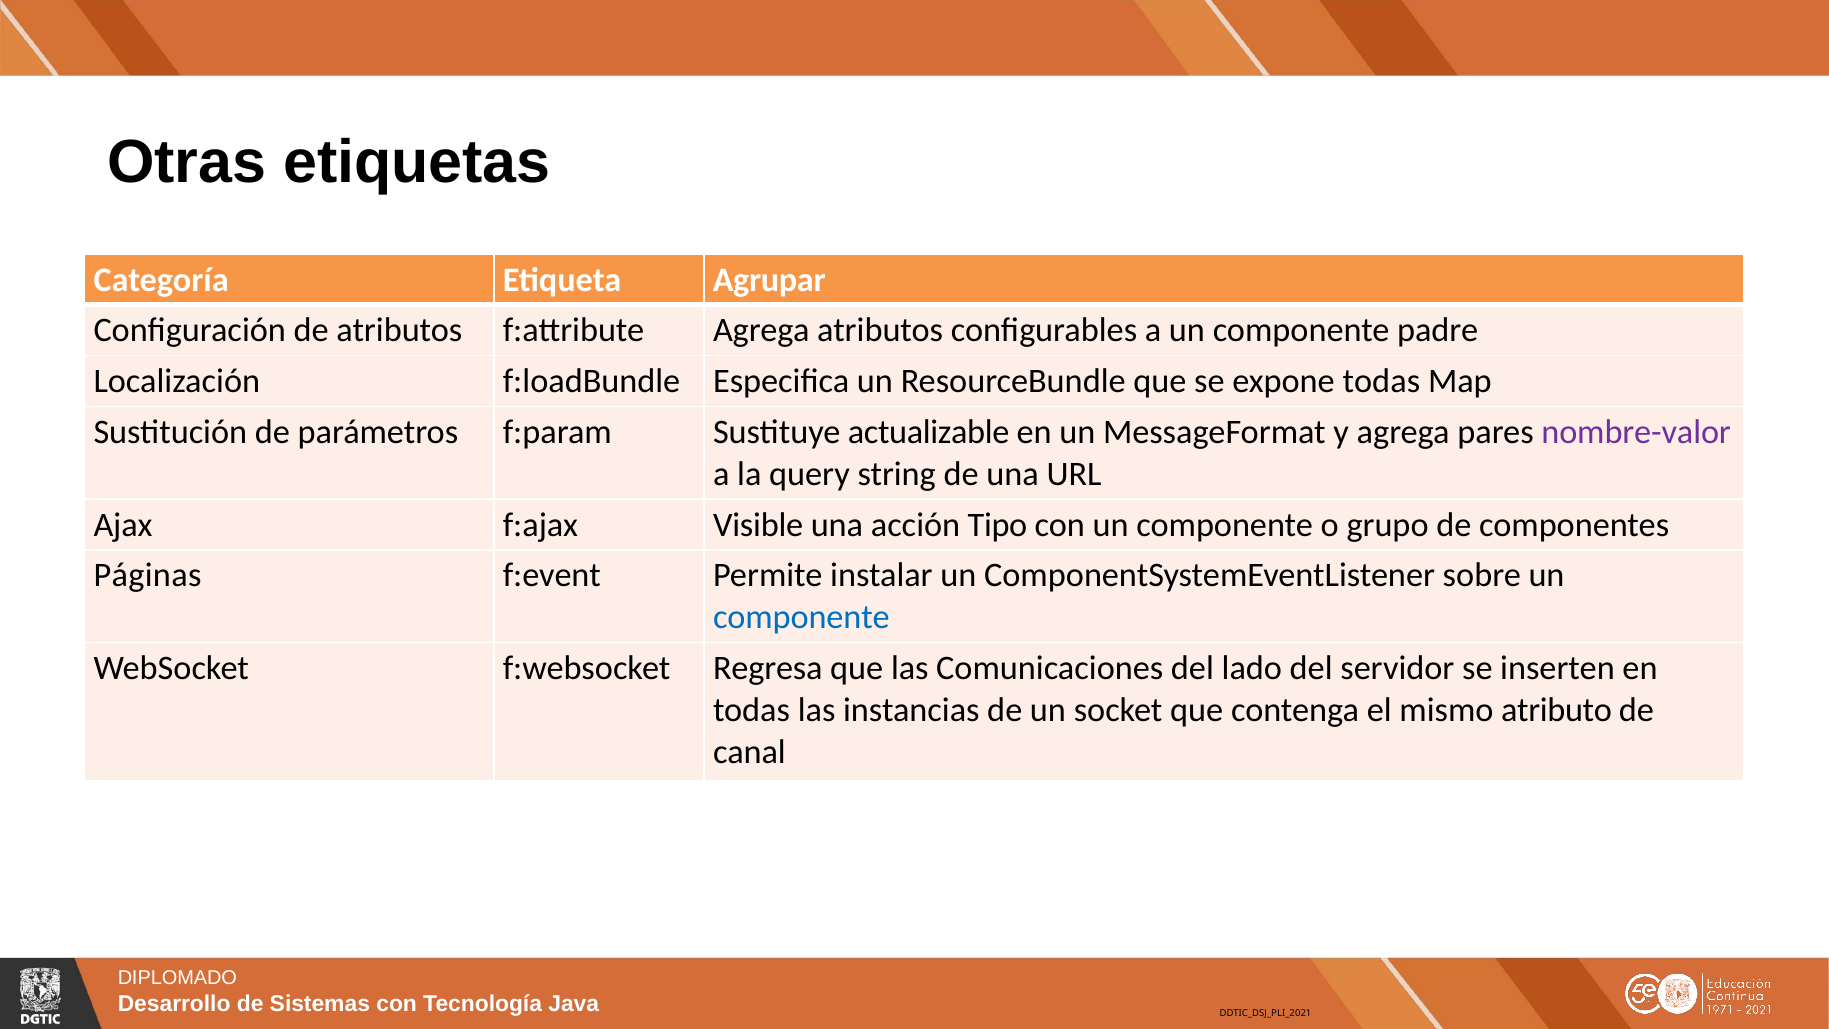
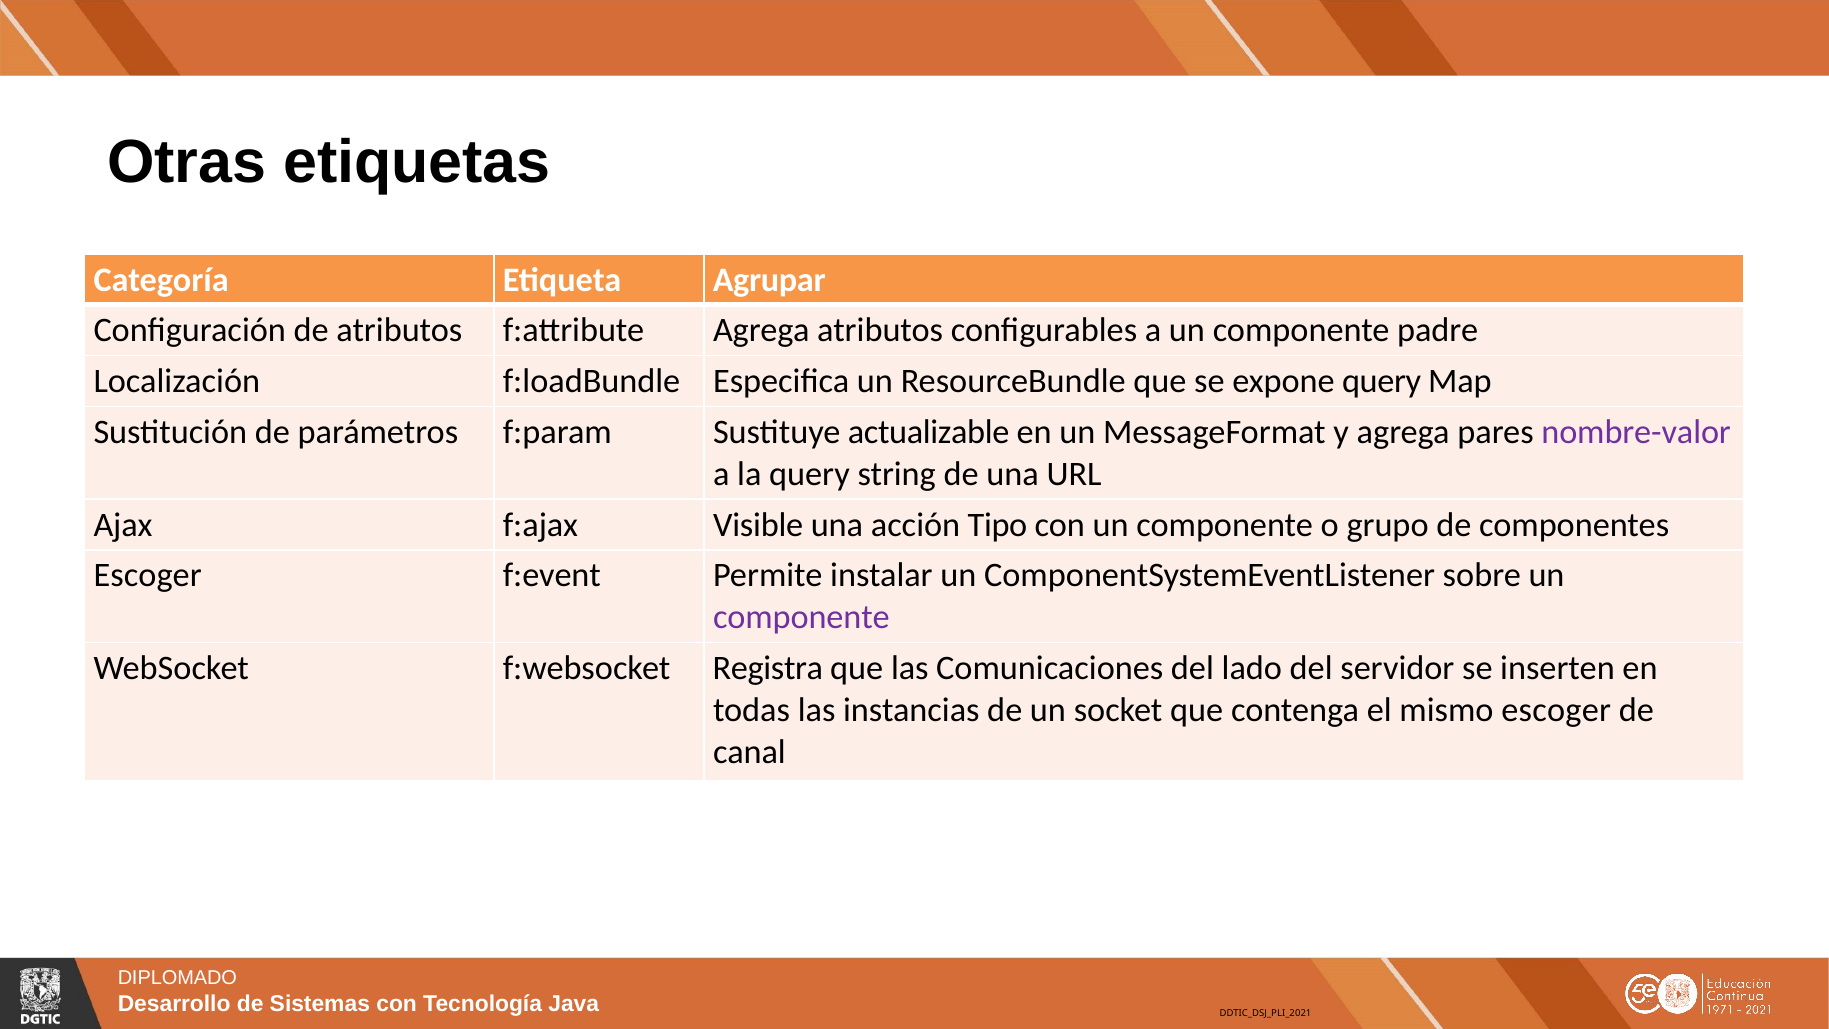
expone todas: todas -> query (1382, 381)
Páginas: Páginas -> Escoger (148, 576)
componente colour: blue -> purple (801, 617)
Regresa: Regresa -> Registra (768, 668)
mismo atributo: atributo -> escoger (1556, 710)
